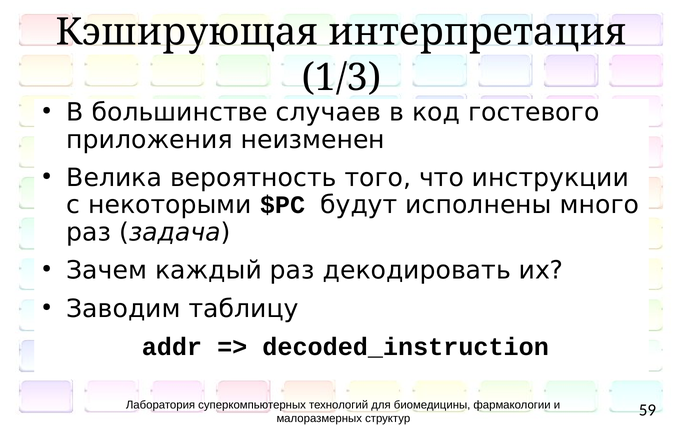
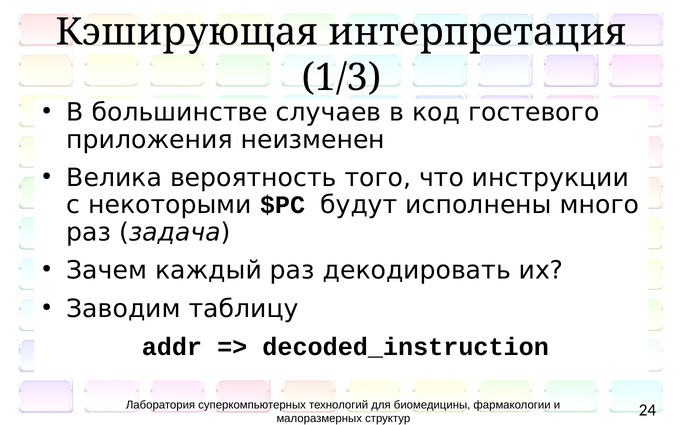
59: 59 -> 24 (647, 410)
